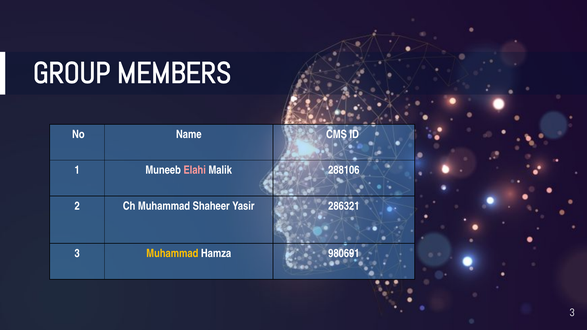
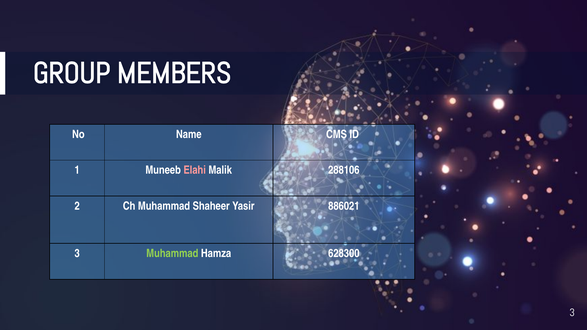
286321: 286321 -> 886021 (344, 206)
Muhammad colour: yellow -> light green (172, 254)
980691: 980691 -> 628300 (344, 254)
